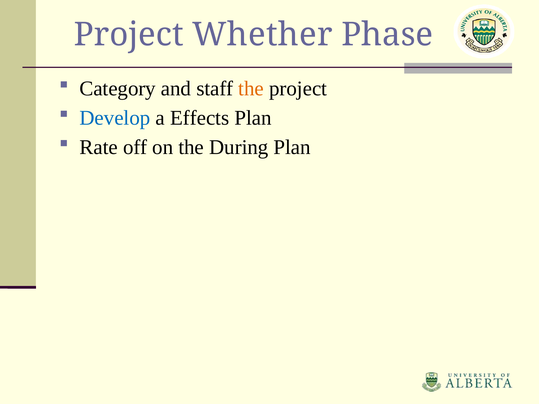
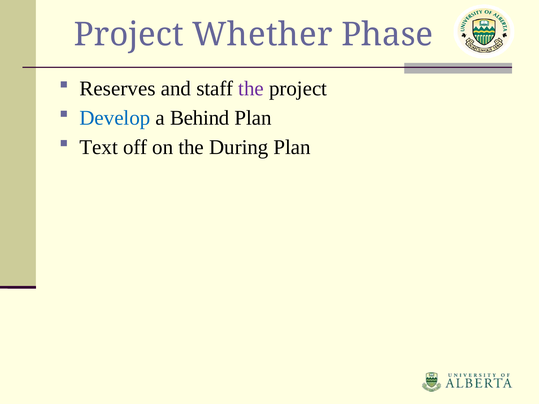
Category: Category -> Reserves (118, 89)
the colour: orange -> purple (251, 89)
Effects: Effects -> Behind (200, 118)
Rate: Rate -> Text (99, 147)
